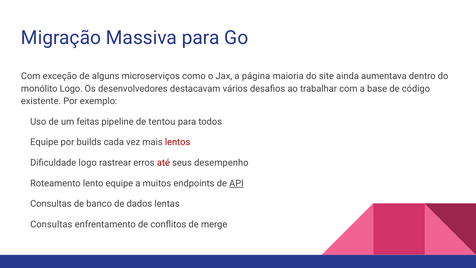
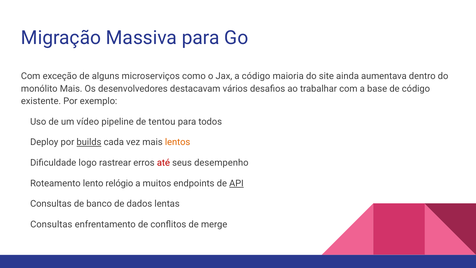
a página: página -> código (256, 76)
monólito Logo: Logo -> Mais (71, 89)
feitas: feitas -> vídeo (88, 122)
Equipe: Equipe -> Deploy (44, 142)
builds underline: none -> present (89, 142)
lentos colour: red -> orange (178, 142)
lento equipe: equipe -> relógio (119, 183)
